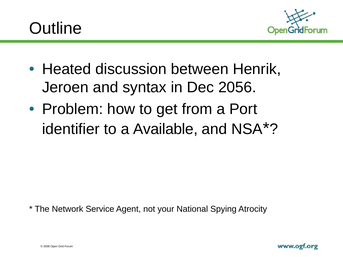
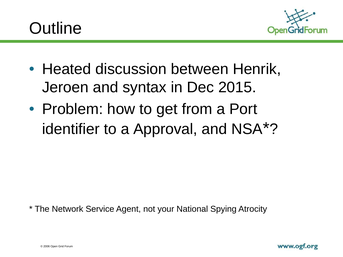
2056: 2056 -> 2015 (237, 87)
Available: Available -> Approval (165, 129)
